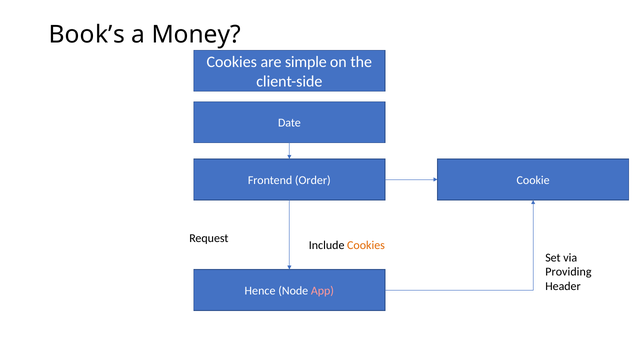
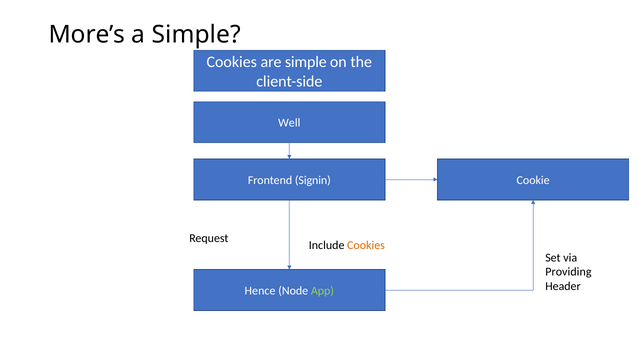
Book’s: Book’s -> More’s (87, 35)
a Money: Money -> Simple (196, 35)
Date: Date -> Well (289, 123)
Order: Order -> Signin (313, 180)
App colour: pink -> light green (322, 291)
